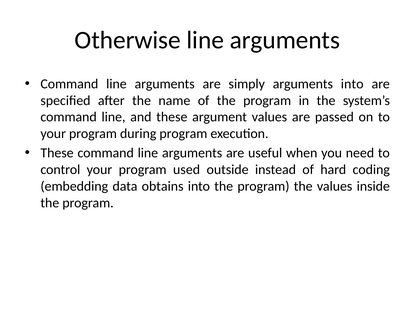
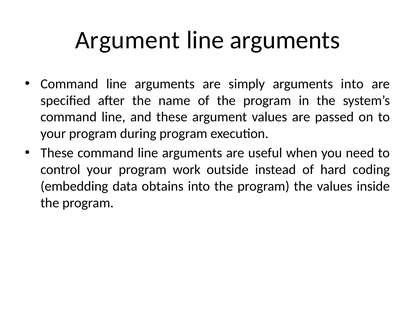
Otherwise: Otherwise -> Argument (128, 40)
used: used -> work (187, 170)
